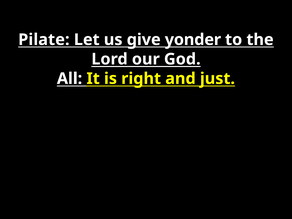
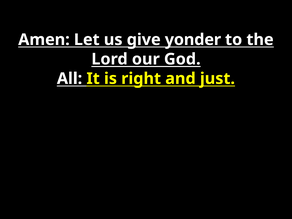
Pilate: Pilate -> Amen (44, 40)
